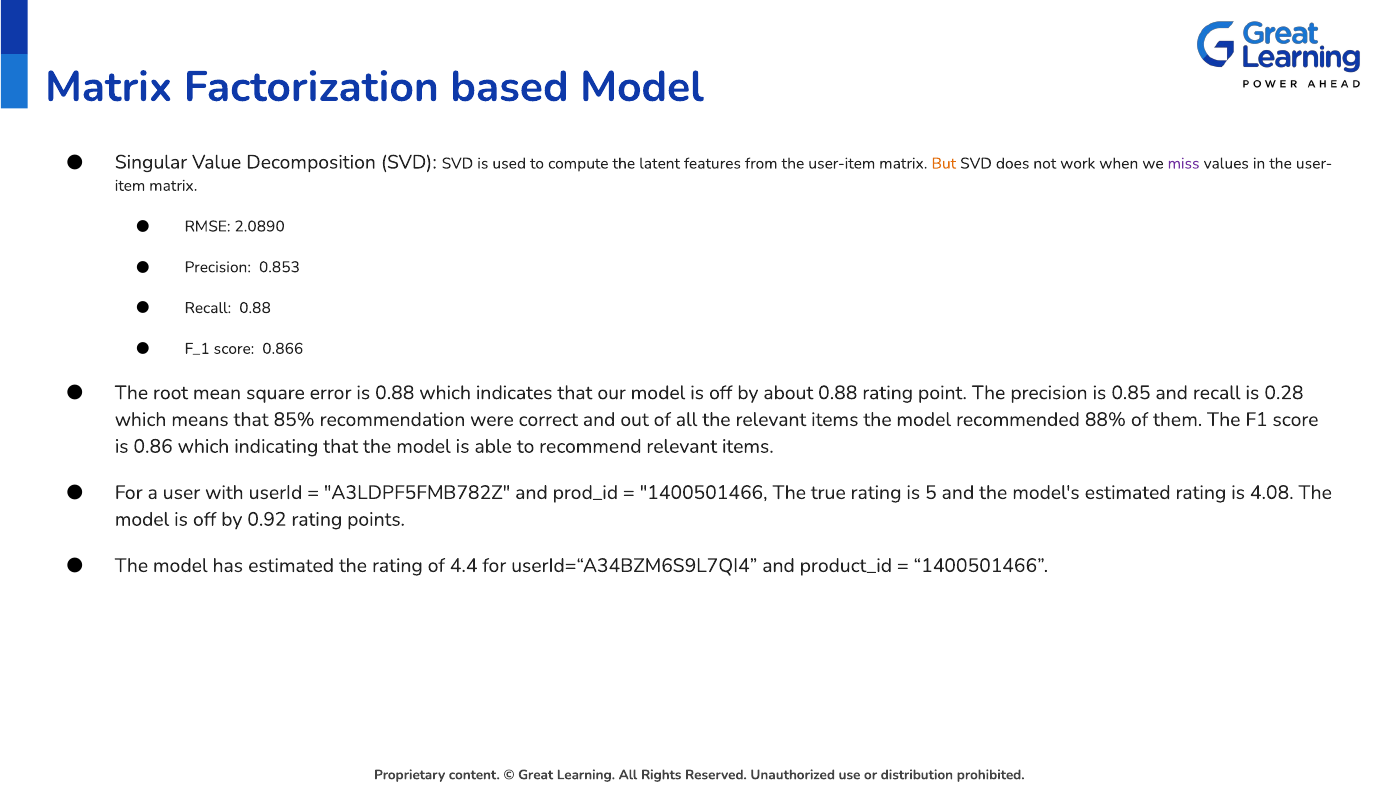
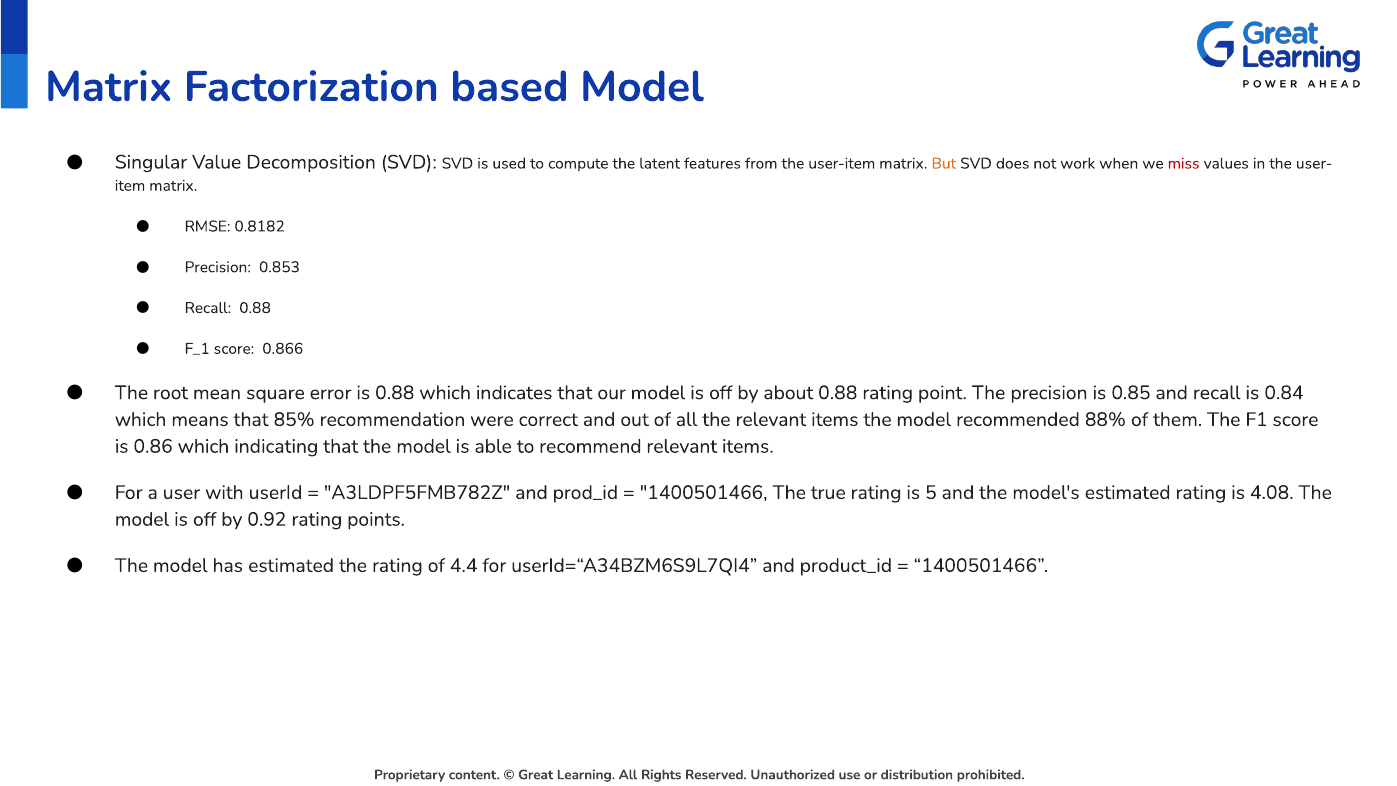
miss colour: purple -> red (1184, 163)
2.0890: 2.0890 -> 0.8182 (260, 226)
0.28: 0.28 -> 0.84 (1284, 393)
